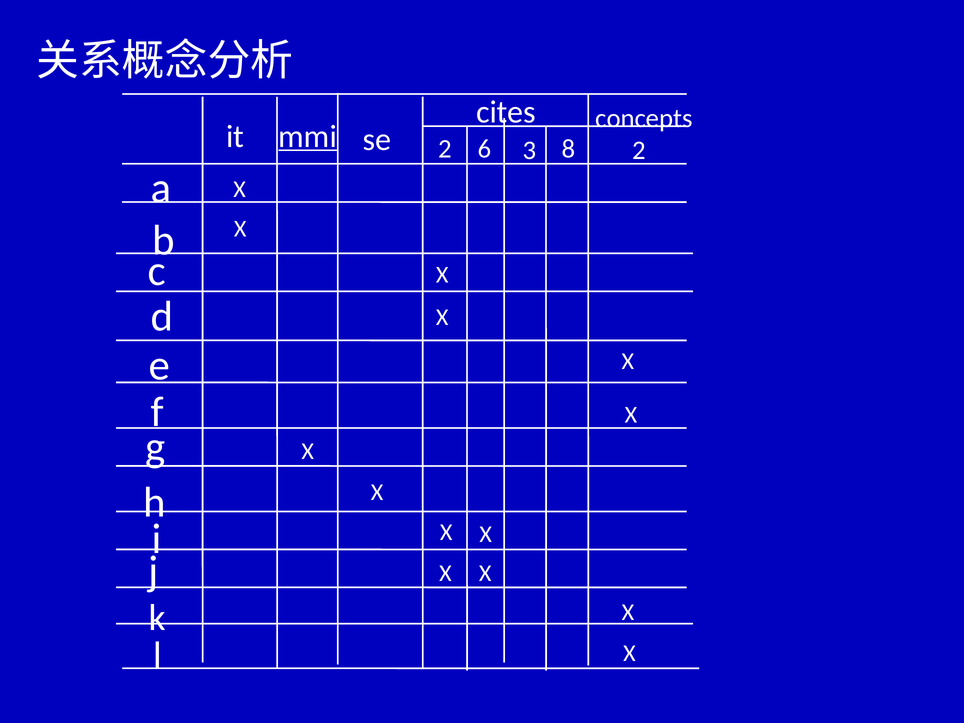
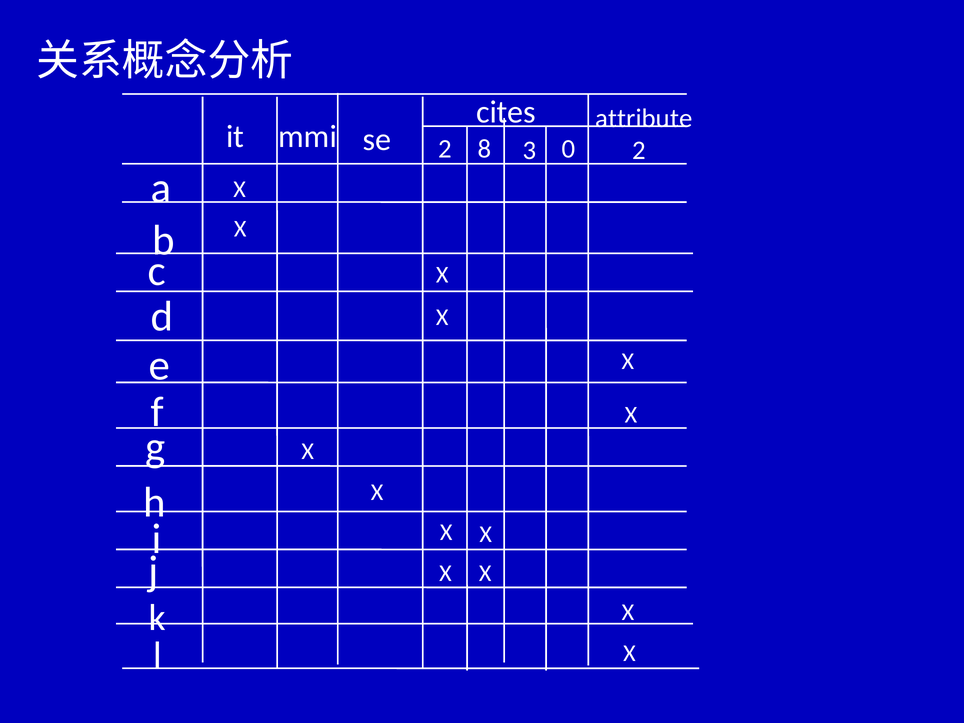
concepts: concepts -> attribute (644, 118)
mmi underline: present -> none (308, 136)
6: 6 -> 8 (485, 149)
8: 8 -> 0 (568, 149)
